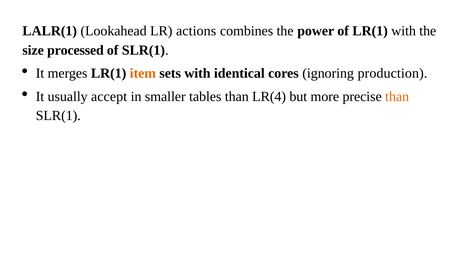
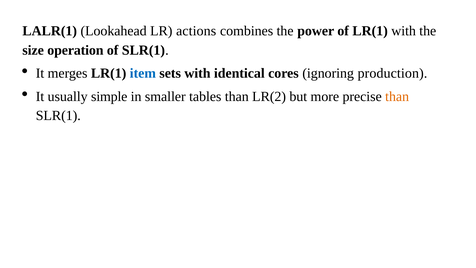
processed: processed -> operation (75, 50)
item colour: orange -> blue (143, 73)
accept: accept -> simple (109, 96)
LR(4: LR(4 -> LR(2 (269, 96)
